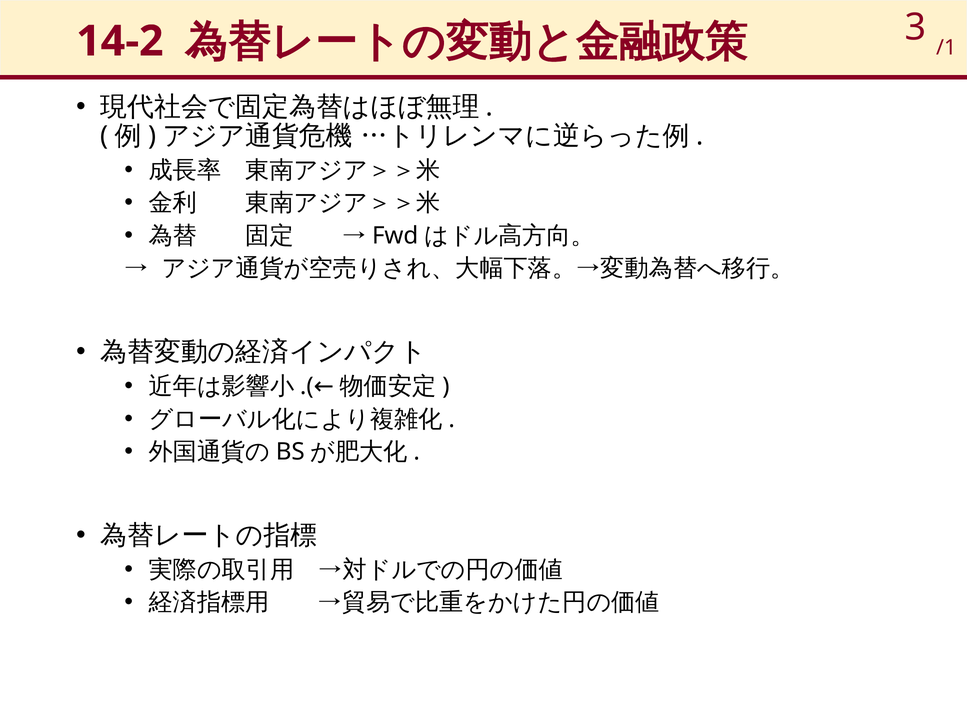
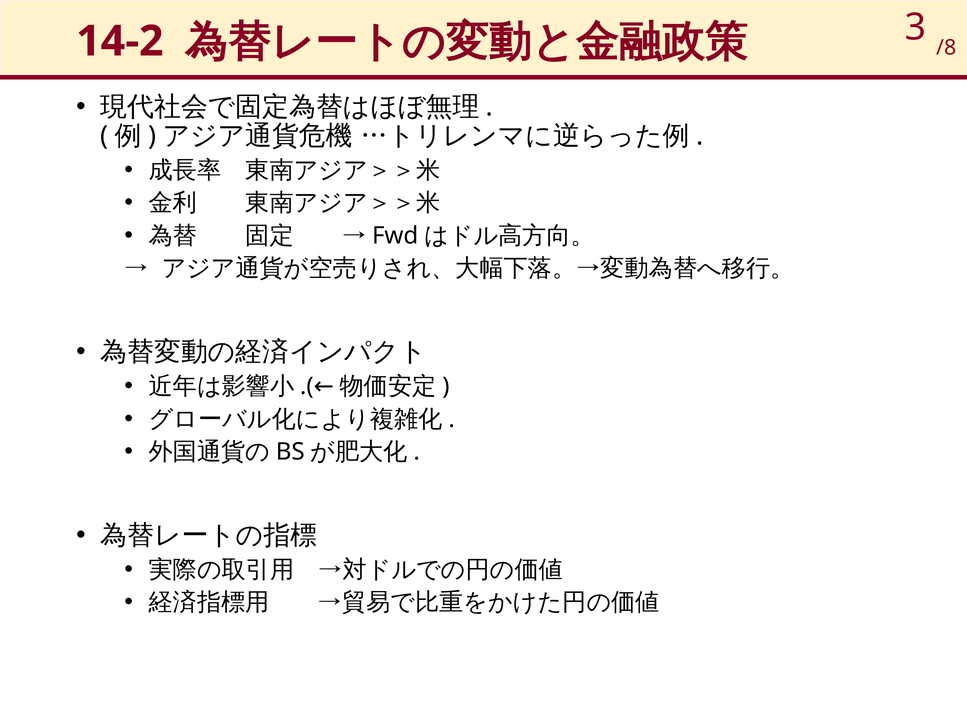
/1: /1 -> /8 (946, 47)
